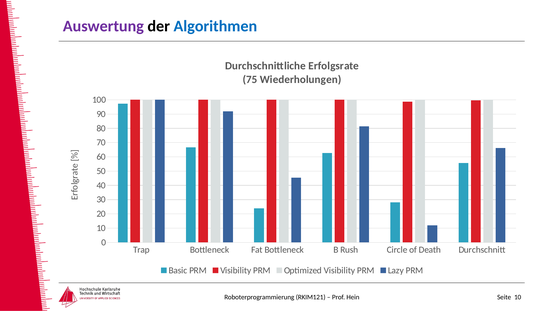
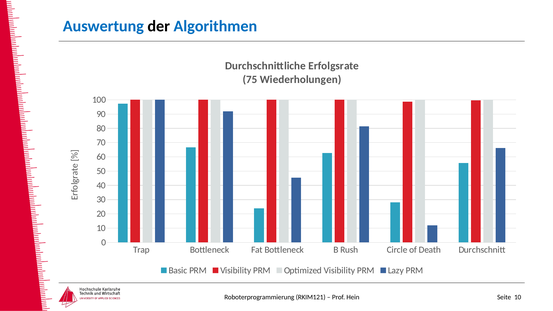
Auswertung colour: purple -> blue (103, 26)
